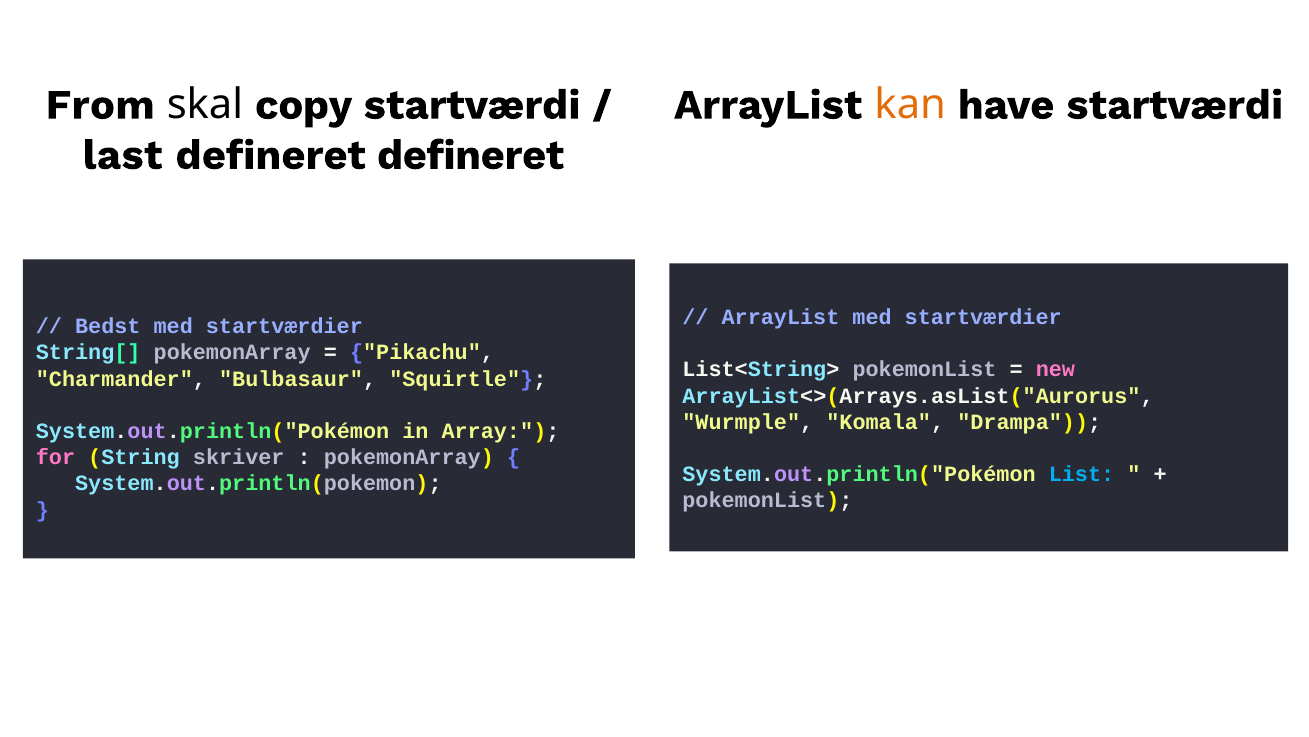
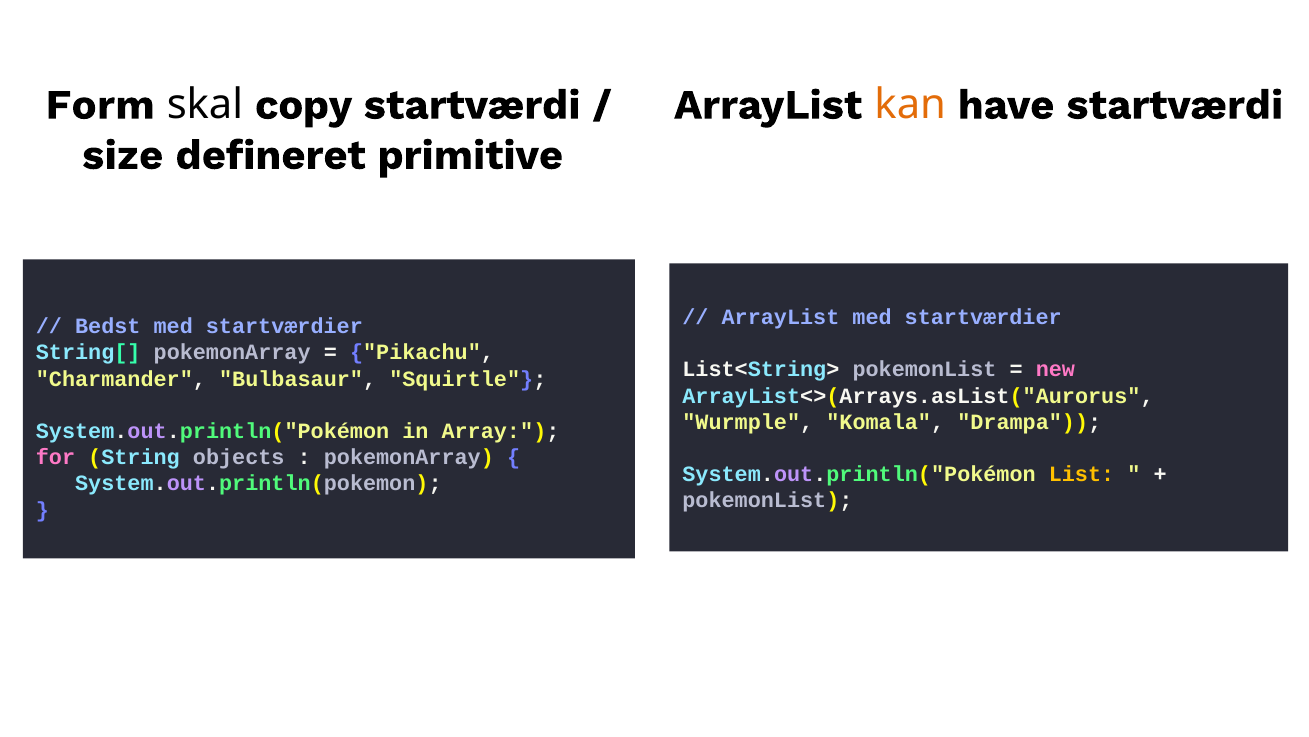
From: From -> Form (100, 105)
last: last -> size (123, 155)
defineret defineret: defineret -> primitive (470, 155)
skriver: skriver -> objects (239, 457)
List colour: light blue -> yellow (1082, 474)
